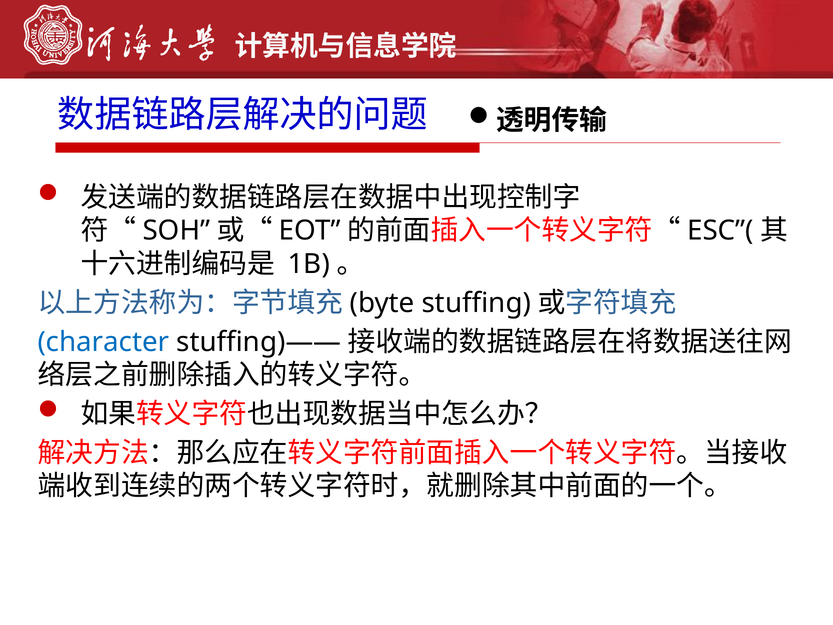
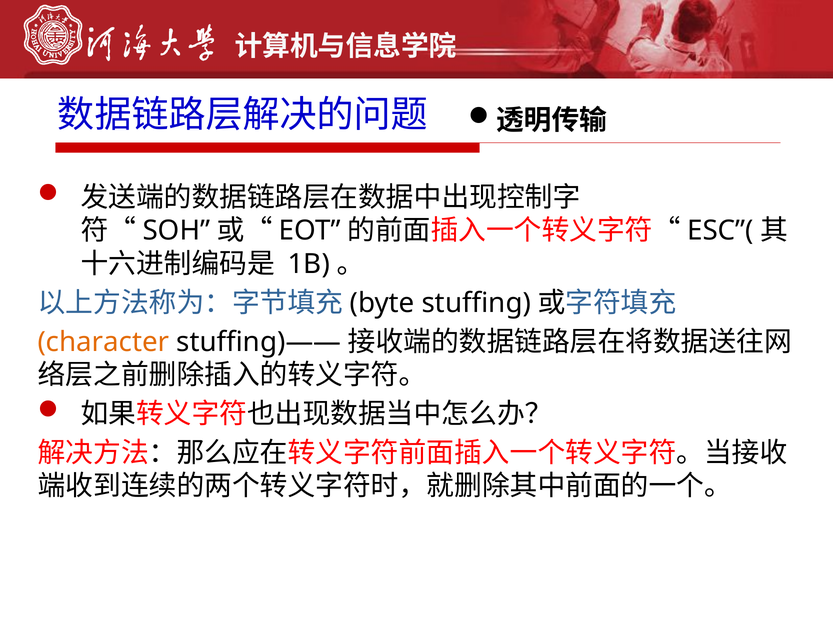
character colour: blue -> orange (103, 342)
